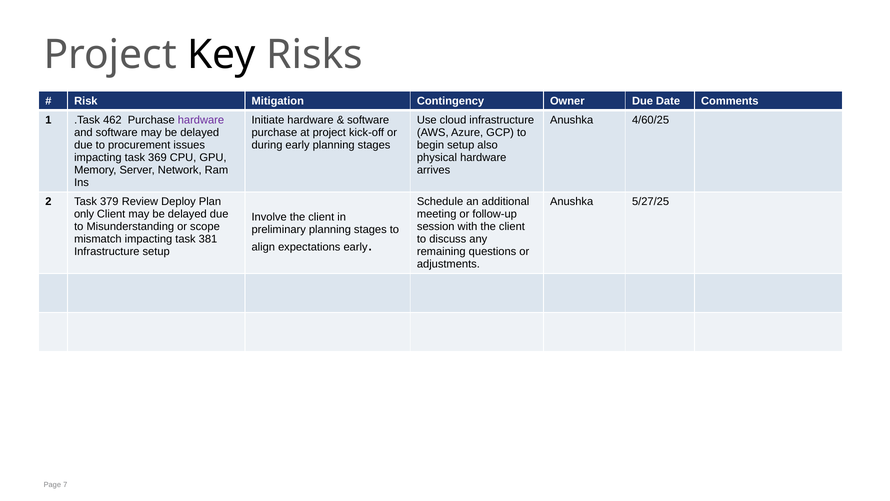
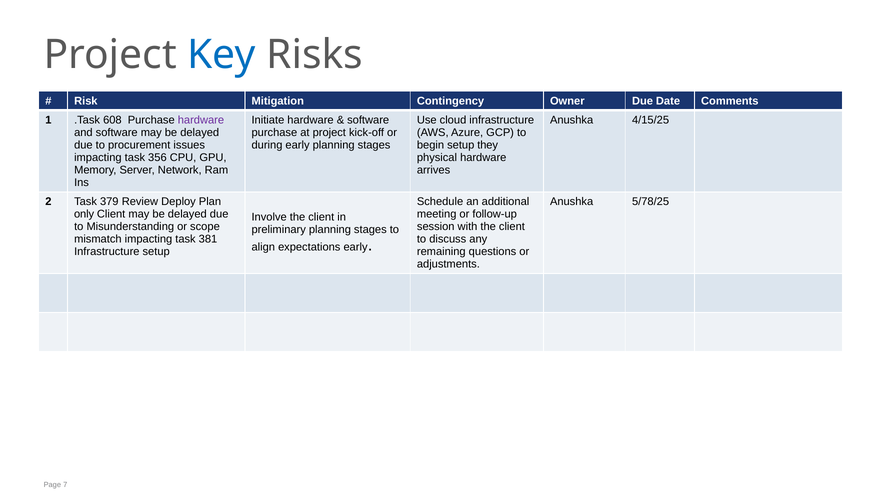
Key colour: black -> blue (222, 55)
462: 462 -> 608 (112, 120)
4/60/25: 4/60/25 -> 4/15/25 (651, 120)
also: also -> they (488, 145)
369: 369 -> 356 (157, 158)
5/27/25: 5/27/25 -> 5/78/25 (651, 202)
